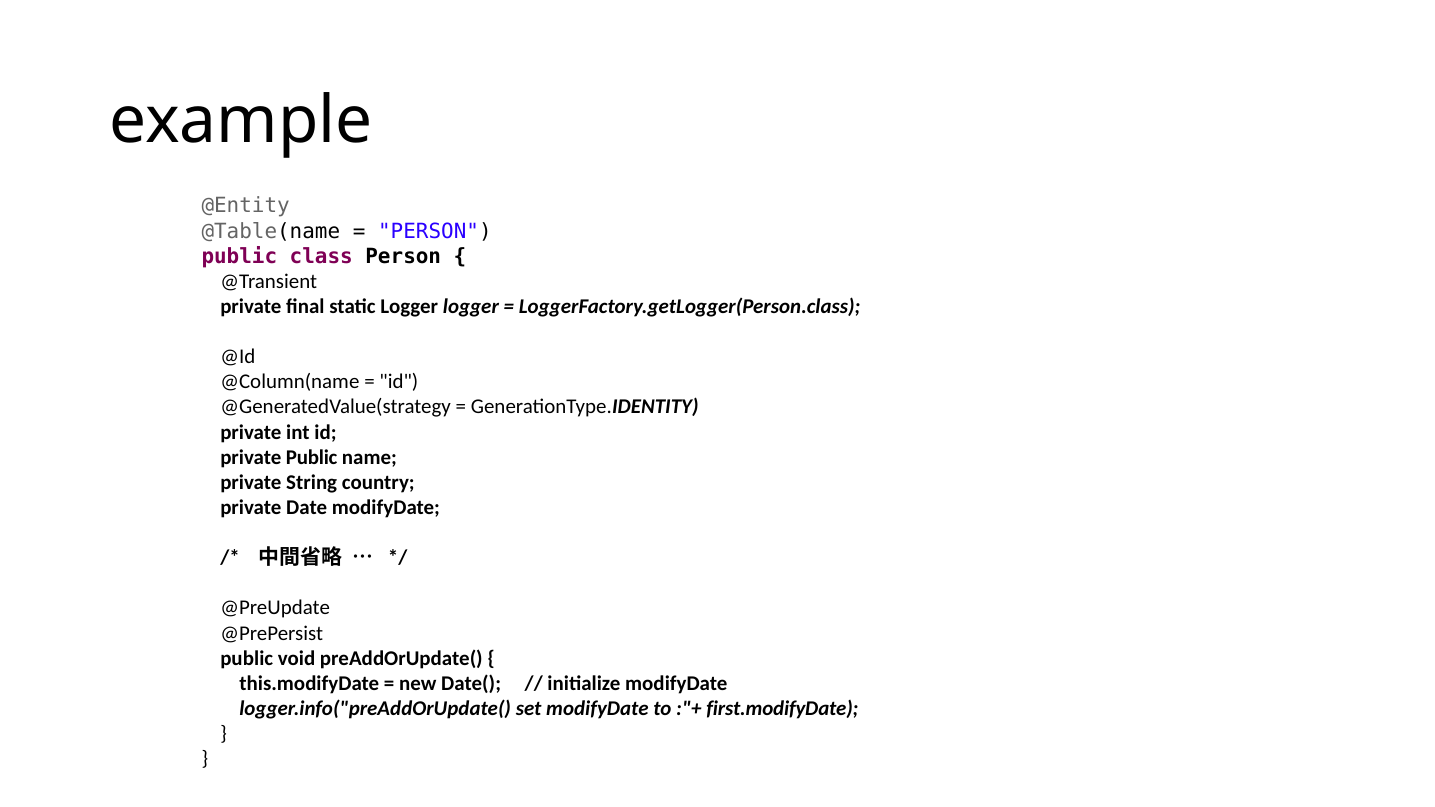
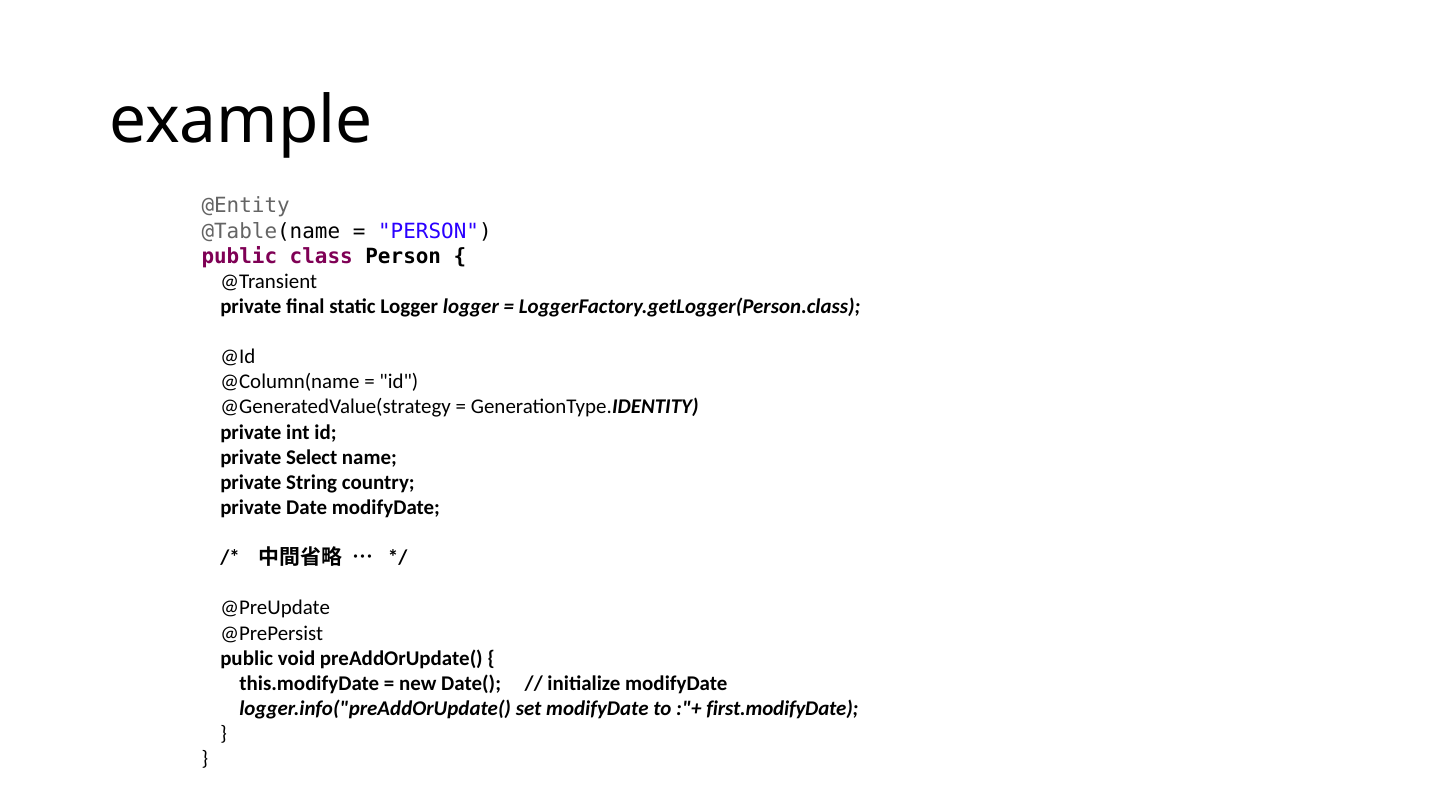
private Public: Public -> Select (312, 457)
